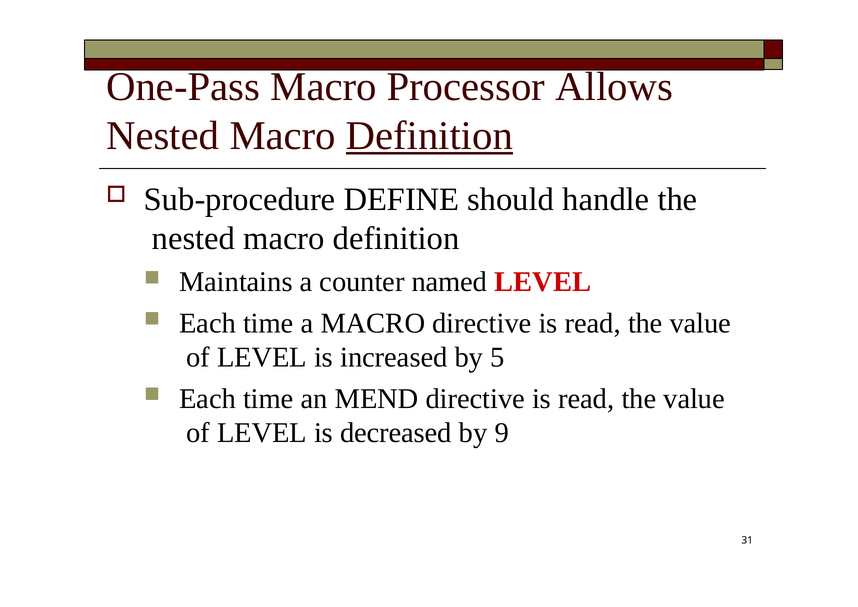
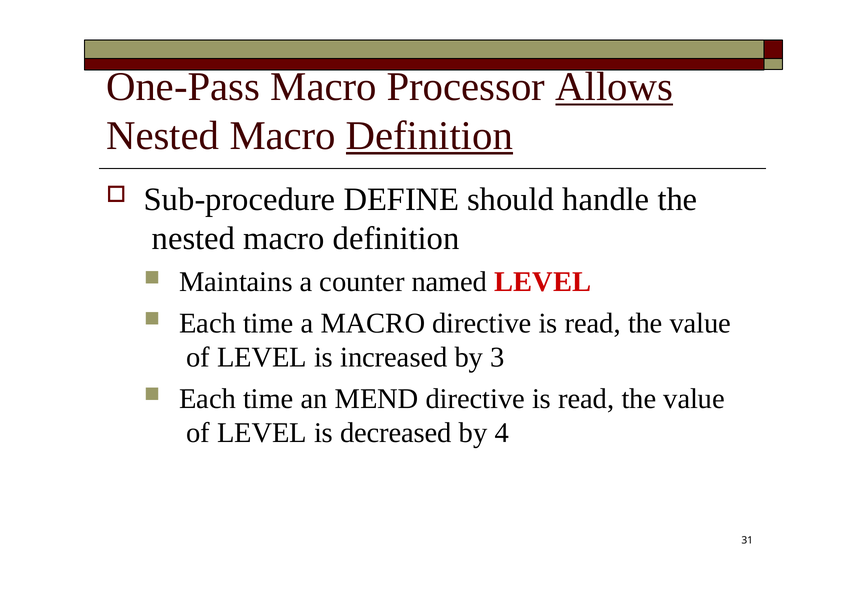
Allows underline: none -> present (614, 87)
5: 5 -> 3 (497, 357)
9: 9 -> 4 (502, 433)
